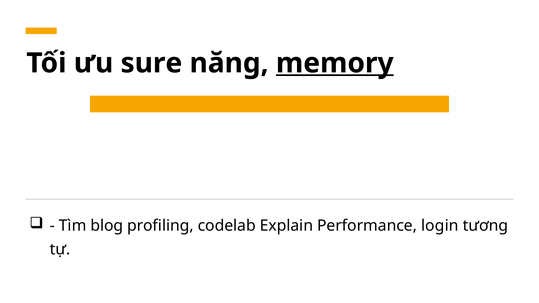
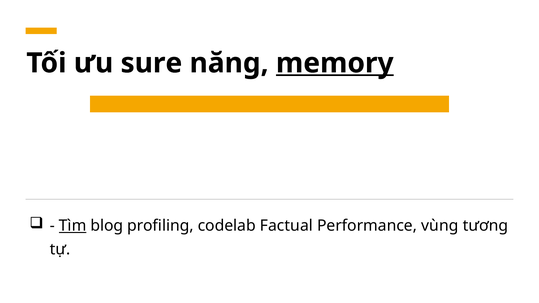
Tìm underline: none -> present (73, 226)
Explain: Explain -> Factual (286, 226)
login: login -> vùng (440, 226)
